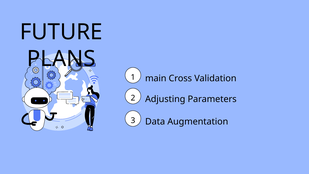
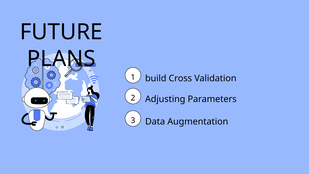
main: main -> build (156, 78)
